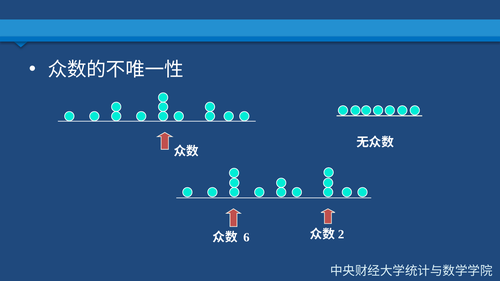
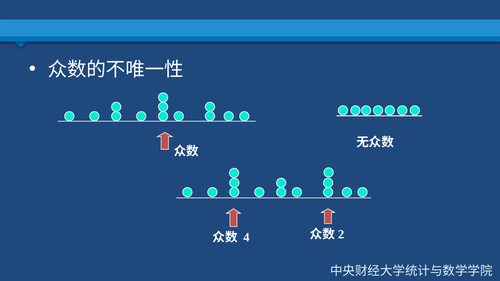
6: 6 -> 4 (246, 238)
